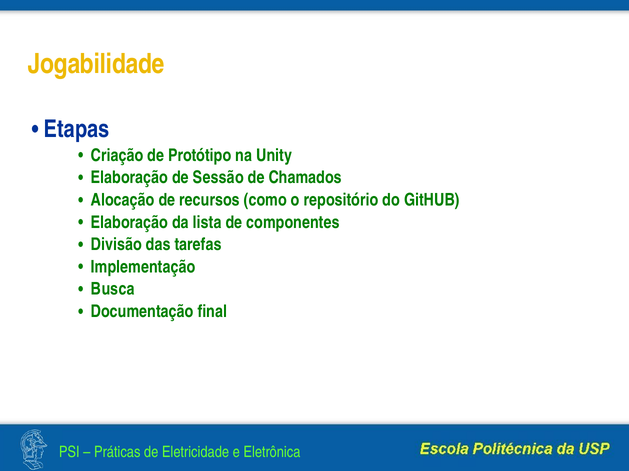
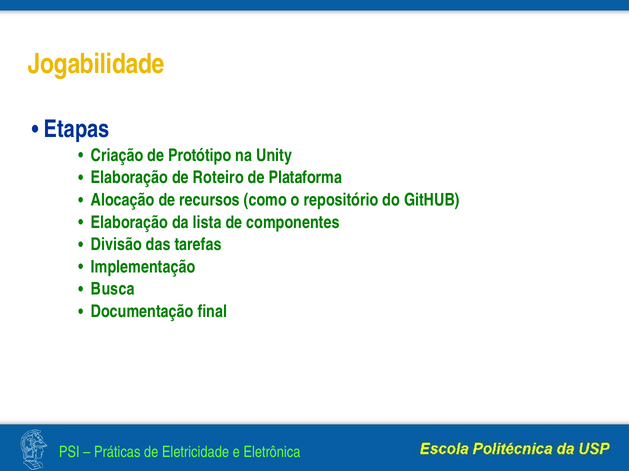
Sessão: Sessão -> Roteiro (218, 178)
Chamados: Chamados -> Plataforma (305, 178)
